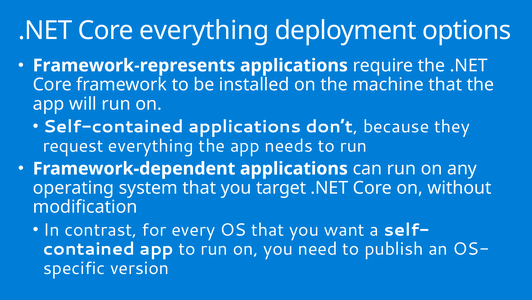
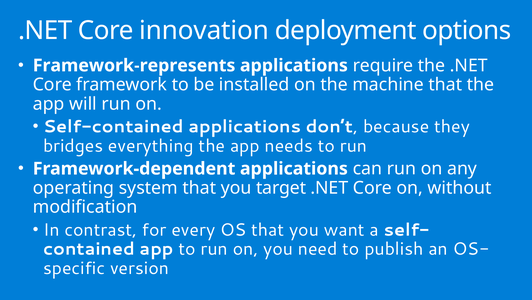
Core everything: everything -> innovation (204, 31)
request: request -> bridges (73, 146)
